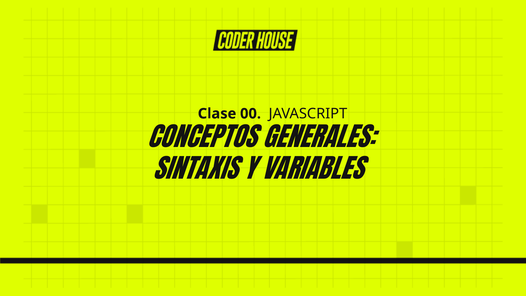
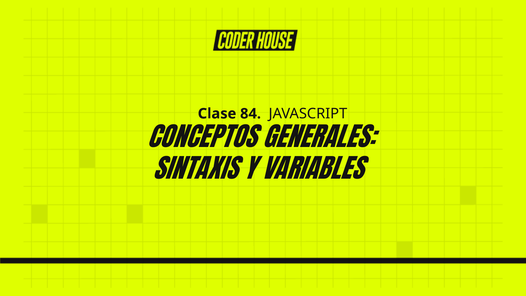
00: 00 -> 84 (251, 114)
